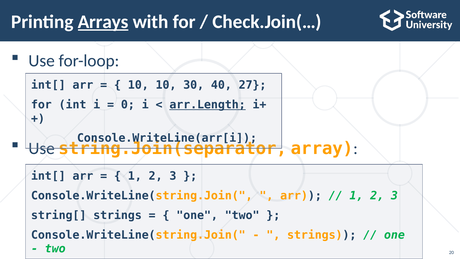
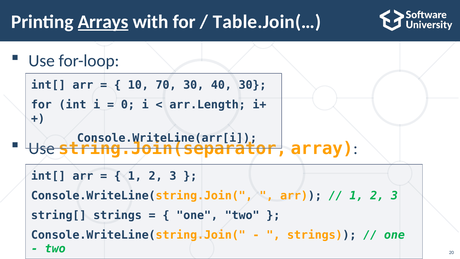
Check.Join(…: Check.Join(… -> Table.Join(… (267, 22)
10 10: 10 -> 70 (166, 85)
40 27: 27 -> 30 (253, 85)
arr.Length underline: present -> none (208, 105)
